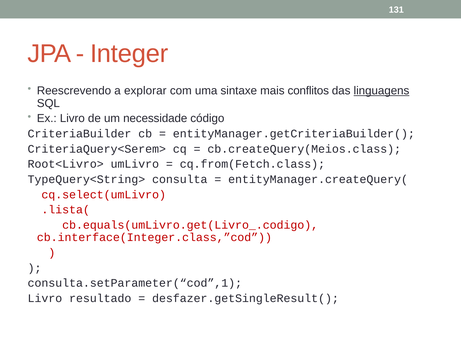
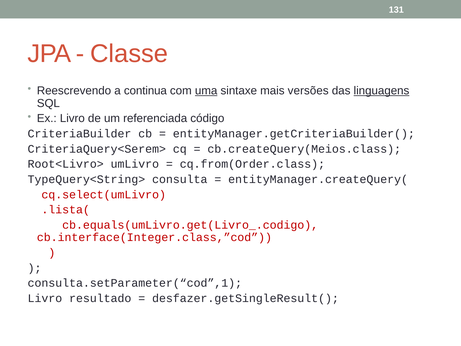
Integer: Integer -> Classe (129, 54)
explorar: explorar -> continua (145, 91)
uma underline: none -> present (206, 91)
conflitos: conflitos -> versões (308, 91)
necessidade: necessidade -> referenciada (155, 118)
cq.from(Fetch.class: cq.from(Fetch.class -> cq.from(Order.class (252, 164)
